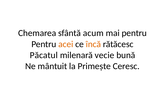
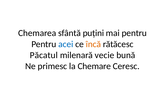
acum: acum -> puțini (93, 33)
acei colour: orange -> blue (66, 44)
mântuit: mântuit -> primesc (52, 66)
Primește: Primește -> Chemare (94, 66)
